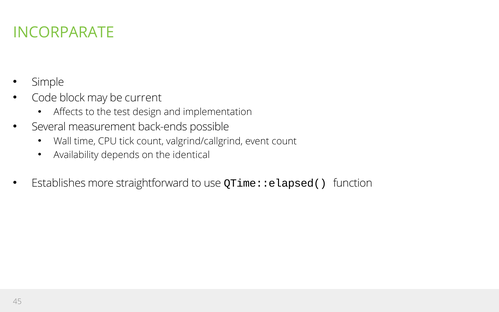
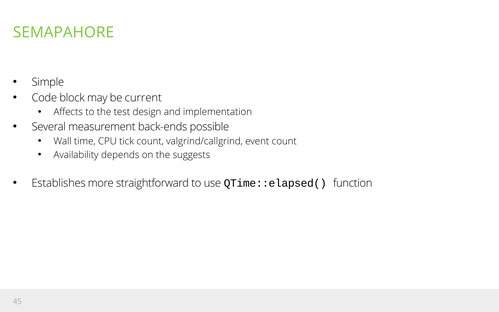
INCORPARATE: INCORPARATE -> SEMAPAHORE (64, 32)
identical: identical -> suggests (191, 155)
